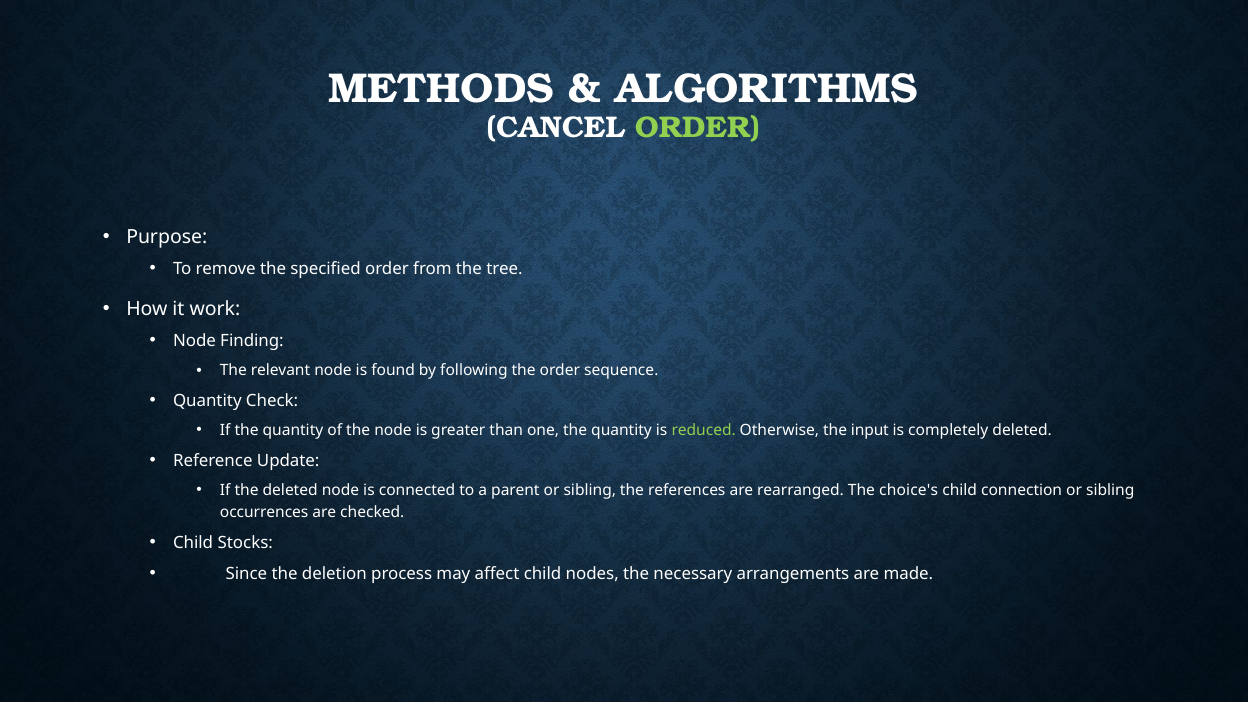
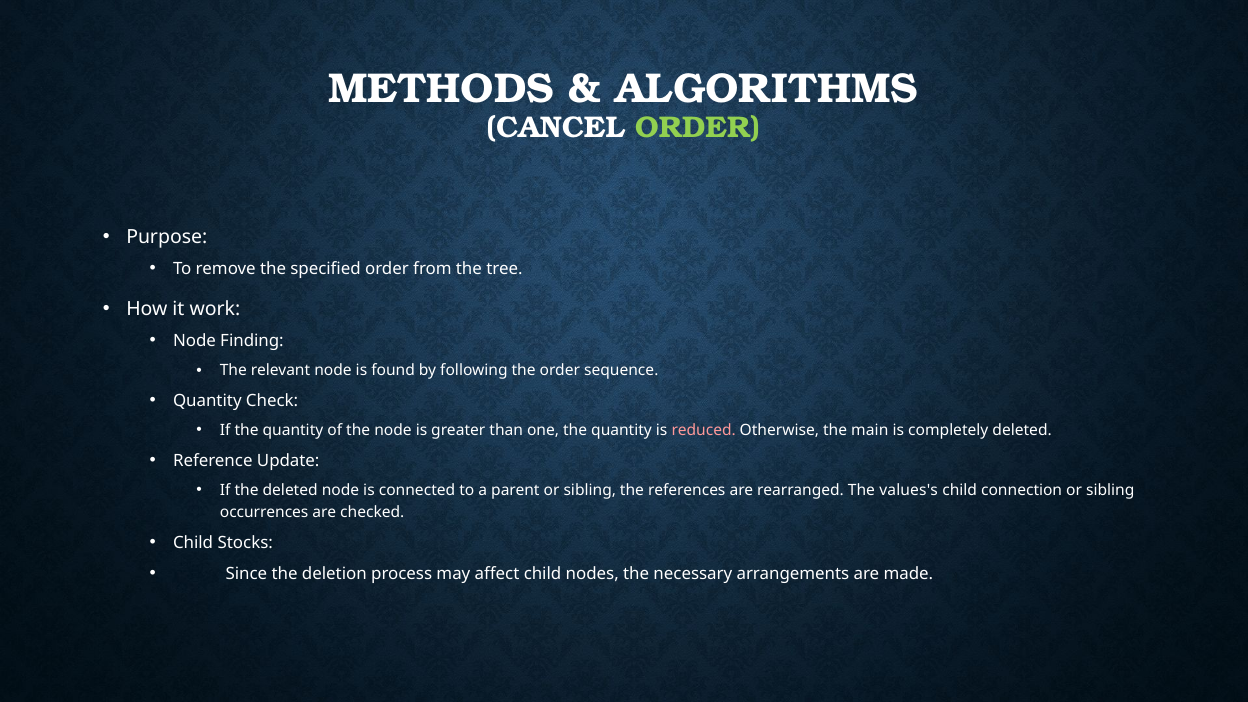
reduced colour: light green -> pink (704, 430)
input: input -> main (870, 430)
choice's: choice's -> values's (909, 490)
